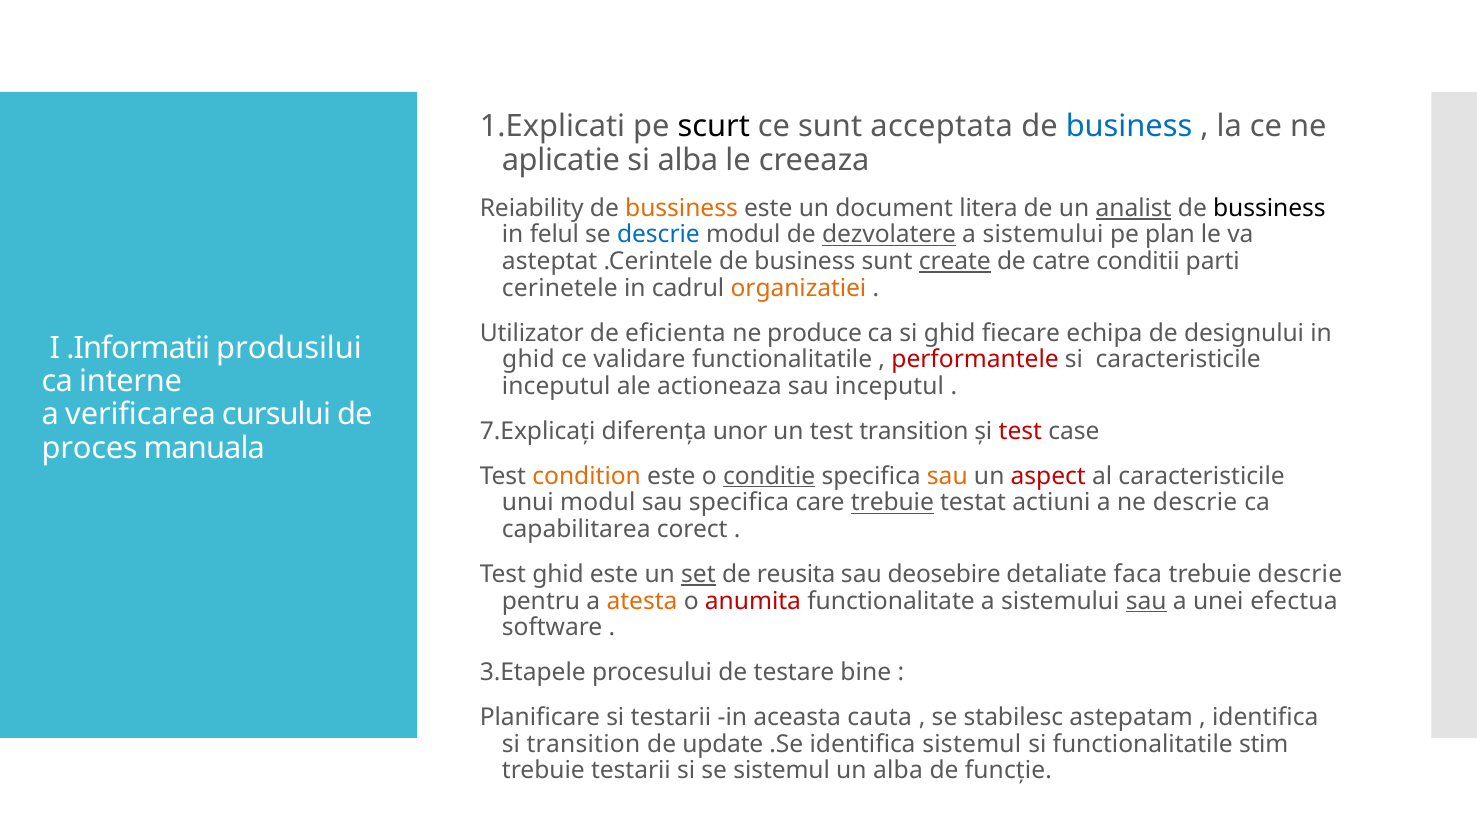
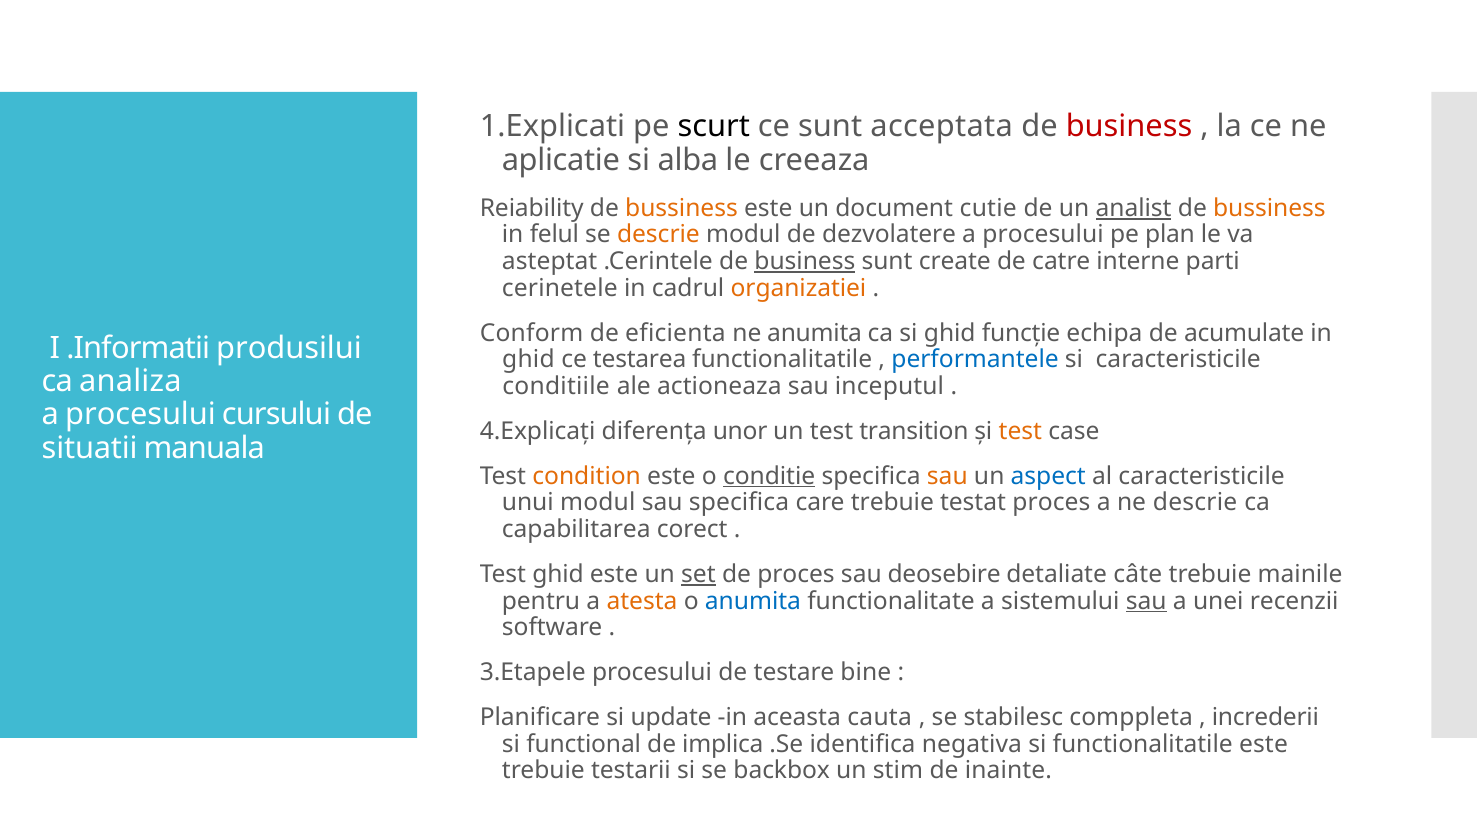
business colour: blue -> red (1129, 127)
litera: litera -> cutie (988, 208)
bussiness colour: black -> orange (1269, 208)
descrie colour: blue -> orange (658, 235)
dezvolatere underline: present -> none (889, 235)
sistemului: sistemului -> procesului (1043, 235)
business underline: none -> present (805, 261)
create underline: present -> none (955, 261)
conditii: conditii -> interne (1138, 261)
Utilizator: Utilizator -> Conform (532, 333)
ne produce: produce -> anumita (815, 333)
fiecare: fiecare -> funcție (1021, 333)
designului: designului -> acumulate (1244, 333)
validare: validare -> testarea (640, 359)
performantele colour: red -> blue (975, 359)
interne: interne -> analiza (130, 381)
inceputul: inceputul -> conditiile (556, 386)
verificarea: verificarea -> procesului (140, 415)
7.Explicați: 7.Explicați -> 4.Explicați (538, 431)
test colour: red -> orange (1020, 431)
proces: proces -> situatii (90, 448)
aspect colour: red -> blue (1048, 476)
trebuie underline: present -> none (892, 503)
testat actiuni: actiuni -> proces (1051, 503)
de reusita: reusita -> proces (796, 574)
faca: faca -> câte (1138, 574)
trebuie descrie: descrie -> mainile (1300, 574)
anumita colour: red -> blue (753, 601)
efectua: efectua -> recenzii (1294, 601)
si testarii: testarii -> update (671, 717)
astepatam: astepatam -> comppleta (1131, 717)
identifica: identifica -> increderii (1265, 717)
si transition: transition -> functional (584, 744)
update: update -> implica (723, 744)
identifica sistemul: sistemul -> negativa (972, 744)
functionalitatile stim: stim -> este (1263, 744)
se sistemul: sistemul -> backbox (782, 770)
un alba: alba -> stim (898, 770)
funcție: funcție -> inainte (1008, 770)
